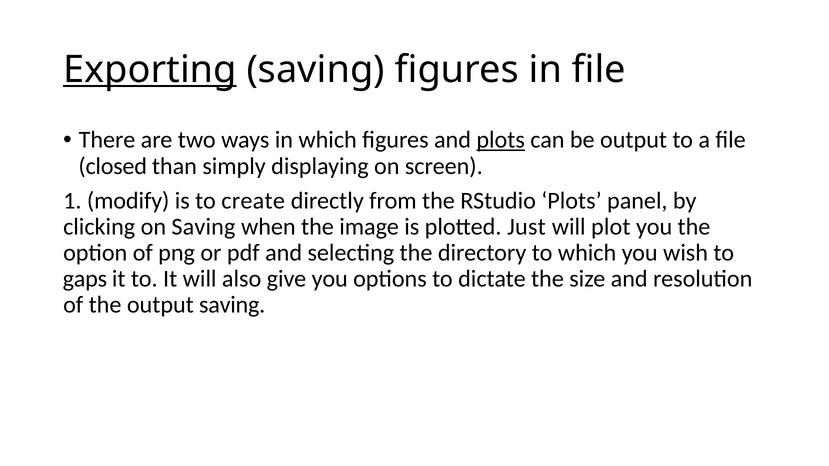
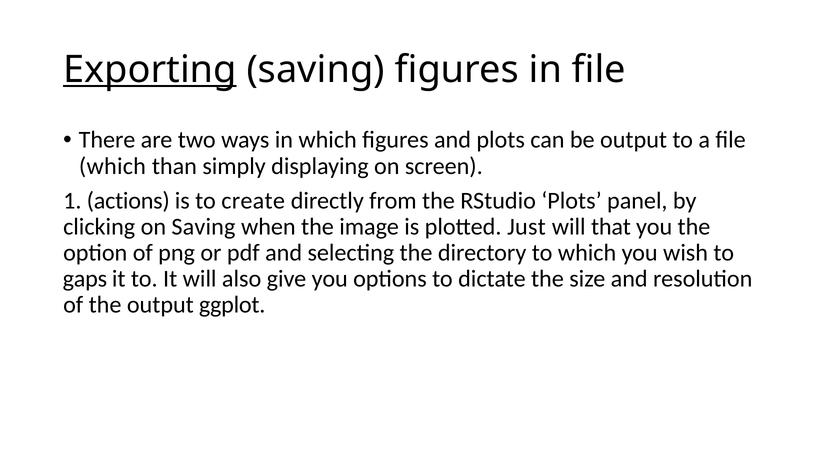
plots underline: present -> none (501, 140)
closed: closed -> which (112, 166)
modify: modify -> actions (128, 201)
plot: plot -> that (611, 227)
output saving: saving -> ggplot (232, 305)
